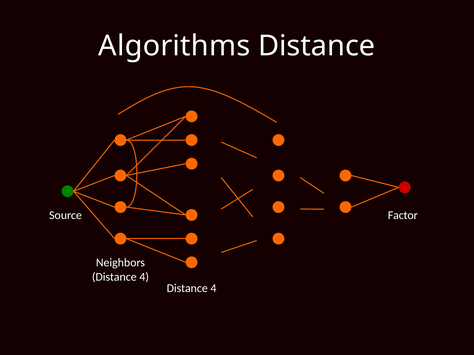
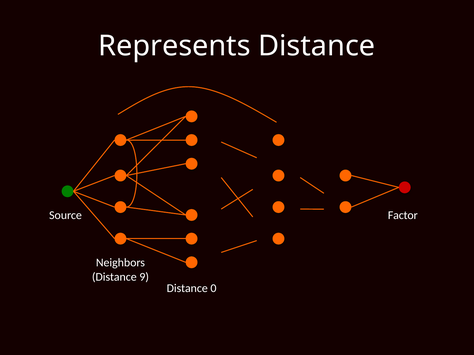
Algorithms: Algorithms -> Represents (174, 46)
4: 4 -> 9 (144, 277)
4: 4 -> 0 (213, 289)
